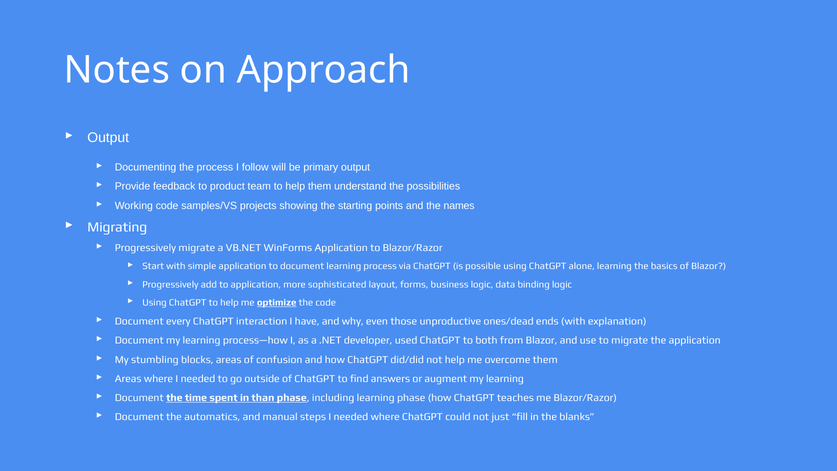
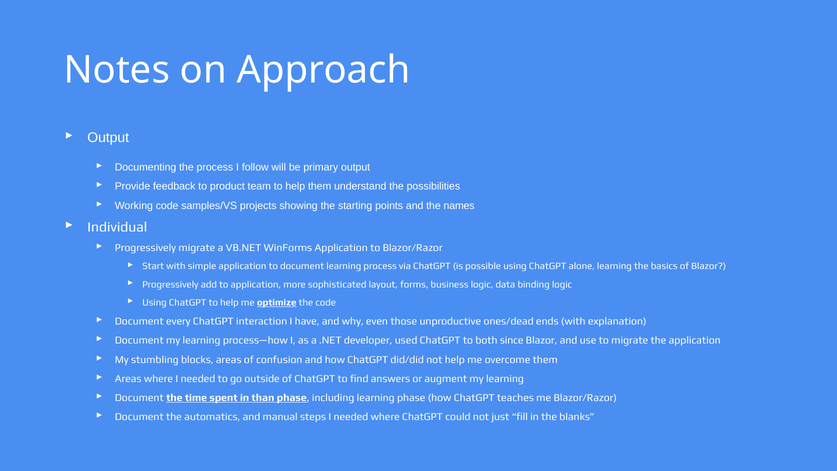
Migrating: Migrating -> Individual (117, 227)
from: from -> since (512, 340)
